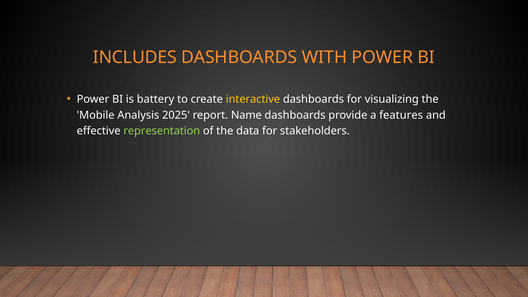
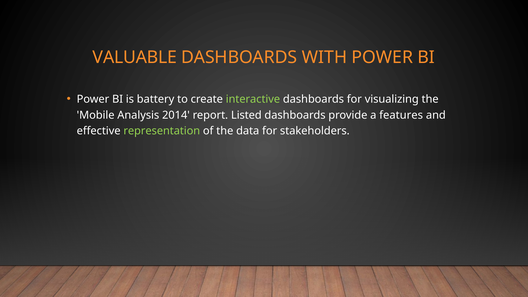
INCLUDES: INCLUDES -> VALUABLE (135, 57)
interactive colour: yellow -> light green (253, 99)
2025: 2025 -> 2014 (176, 115)
Name: Name -> Listed (246, 115)
